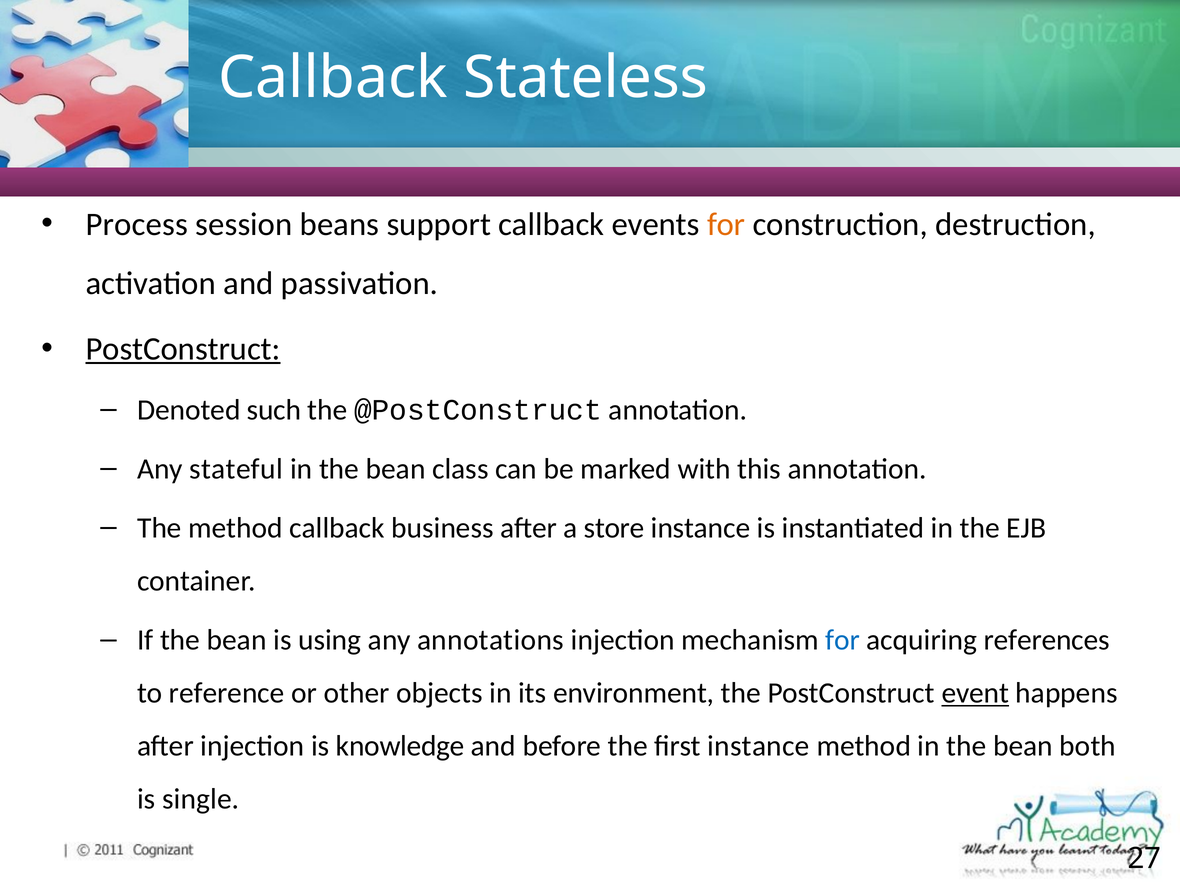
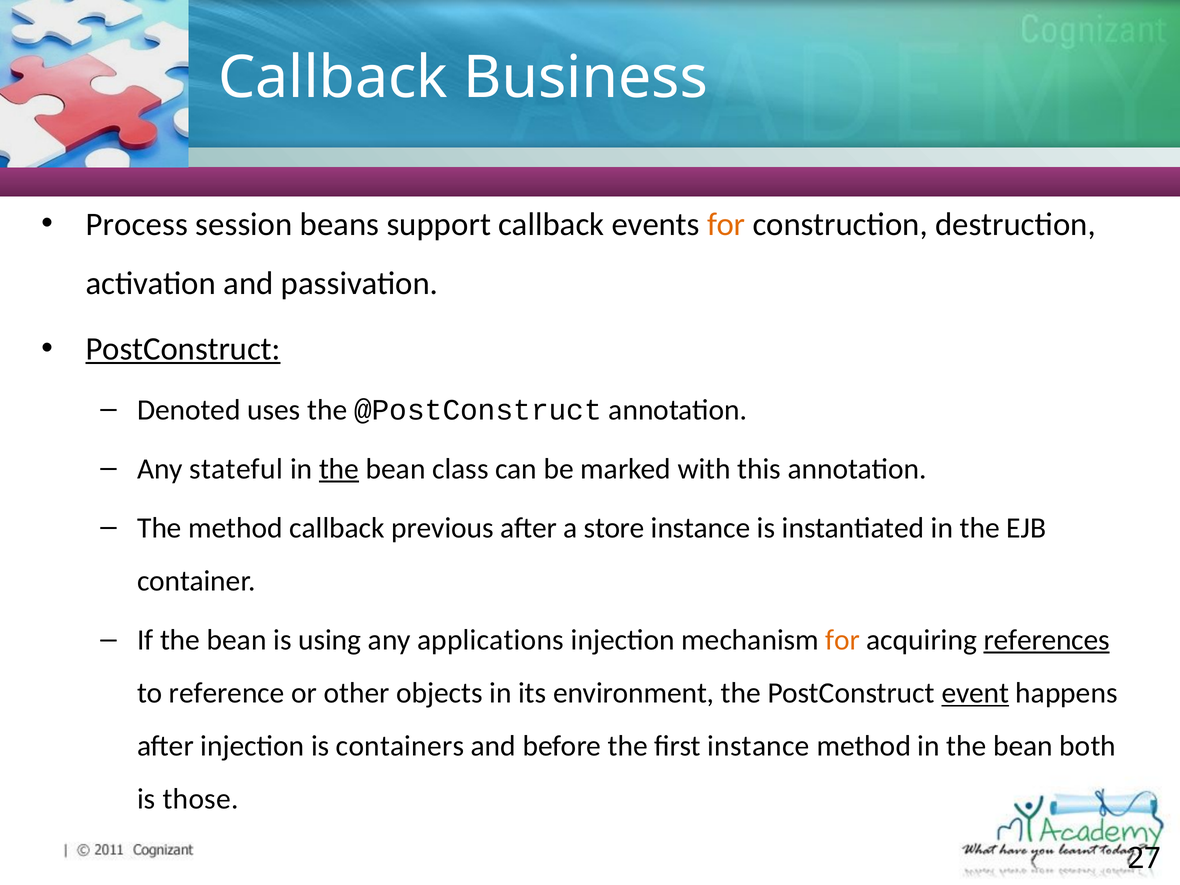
Stateless: Stateless -> Business (586, 78)
such: such -> uses (274, 410)
the underline: none -> present (339, 469)
business: business -> previous (443, 528)
annotations: annotations -> applications (490, 640)
for colour: blue -> orange (843, 640)
references underline: none -> present (1047, 640)
knowledge: knowledge -> containers (400, 746)
single: single -> those (201, 799)
